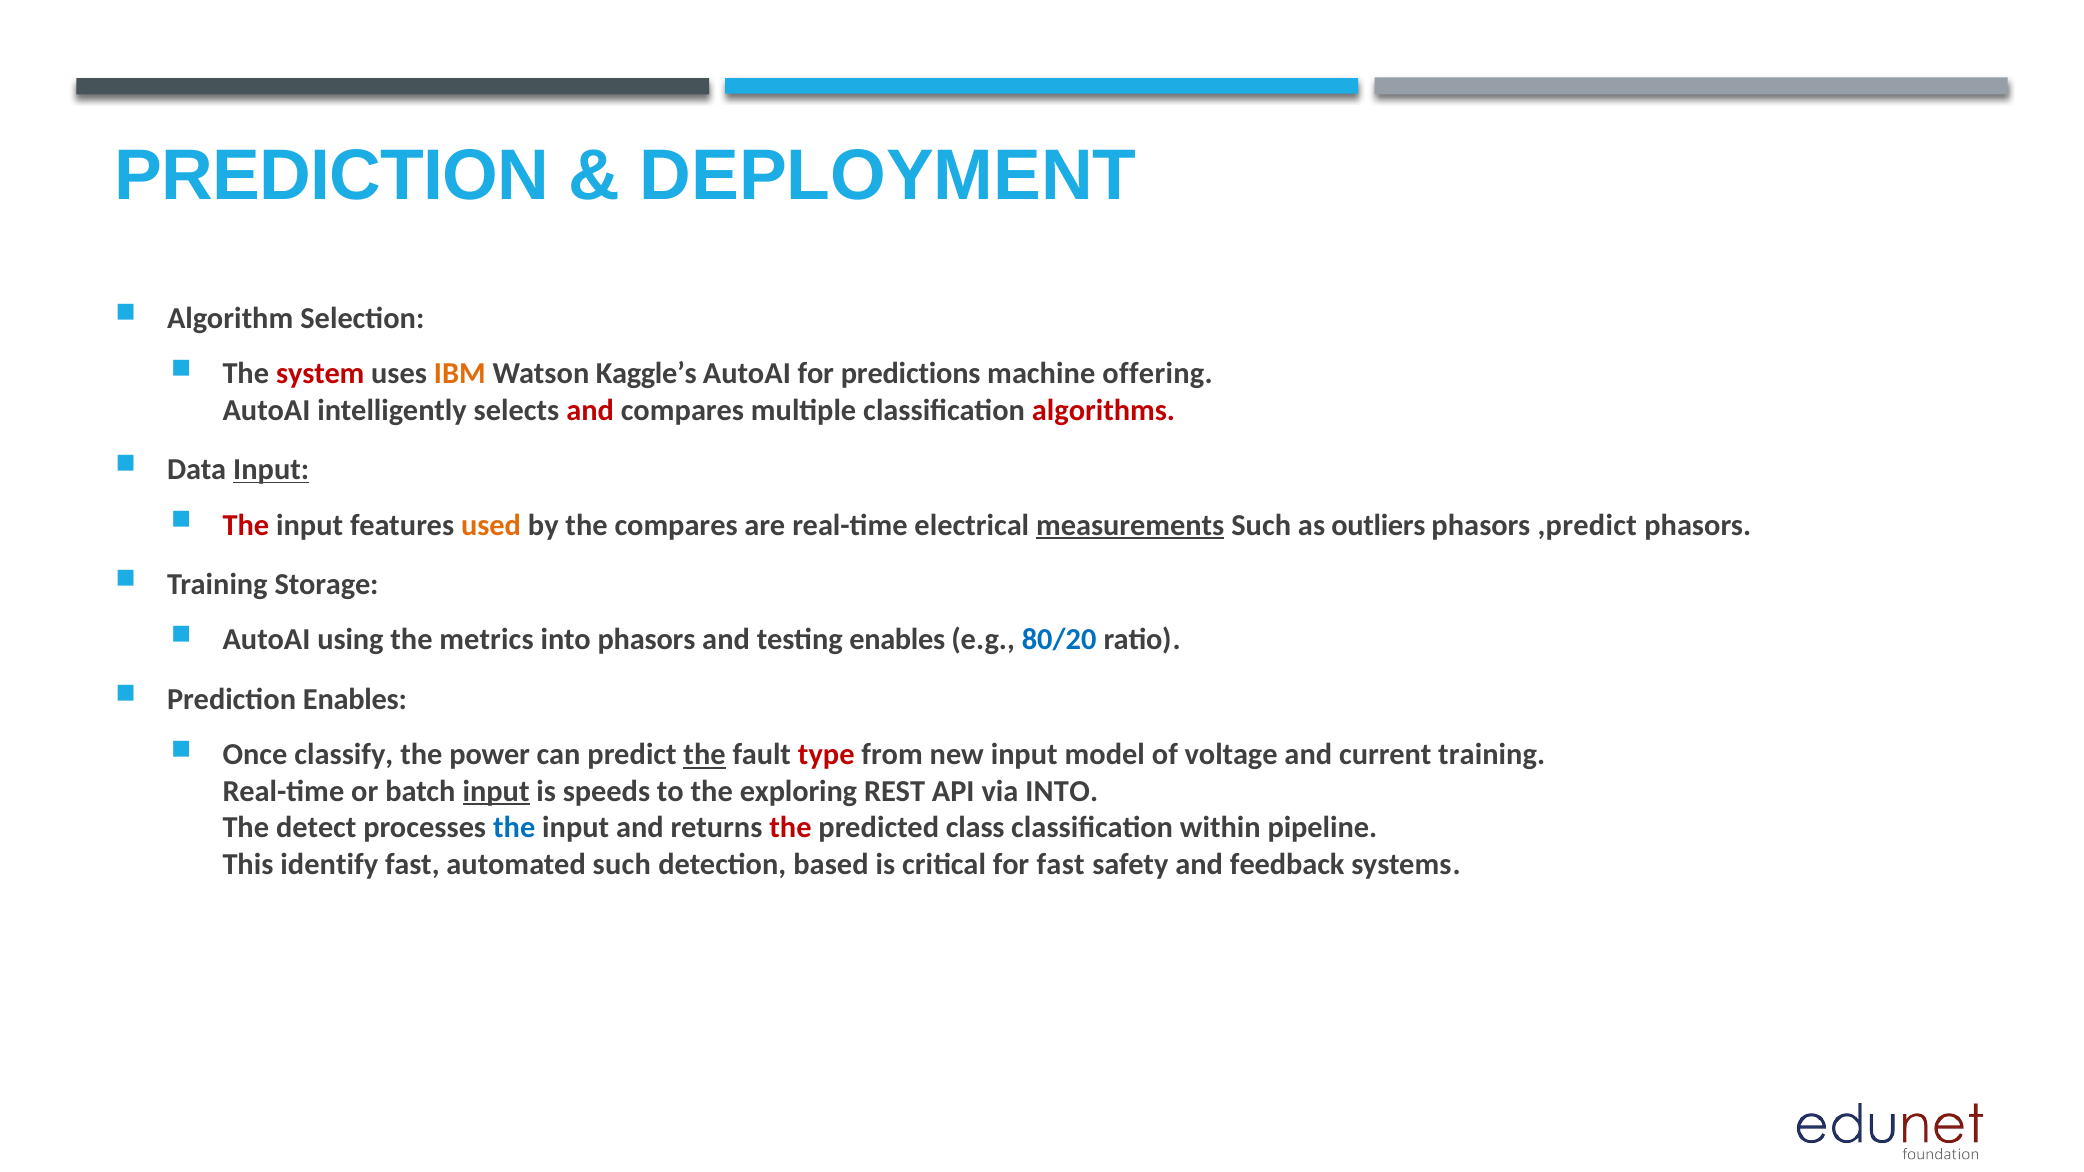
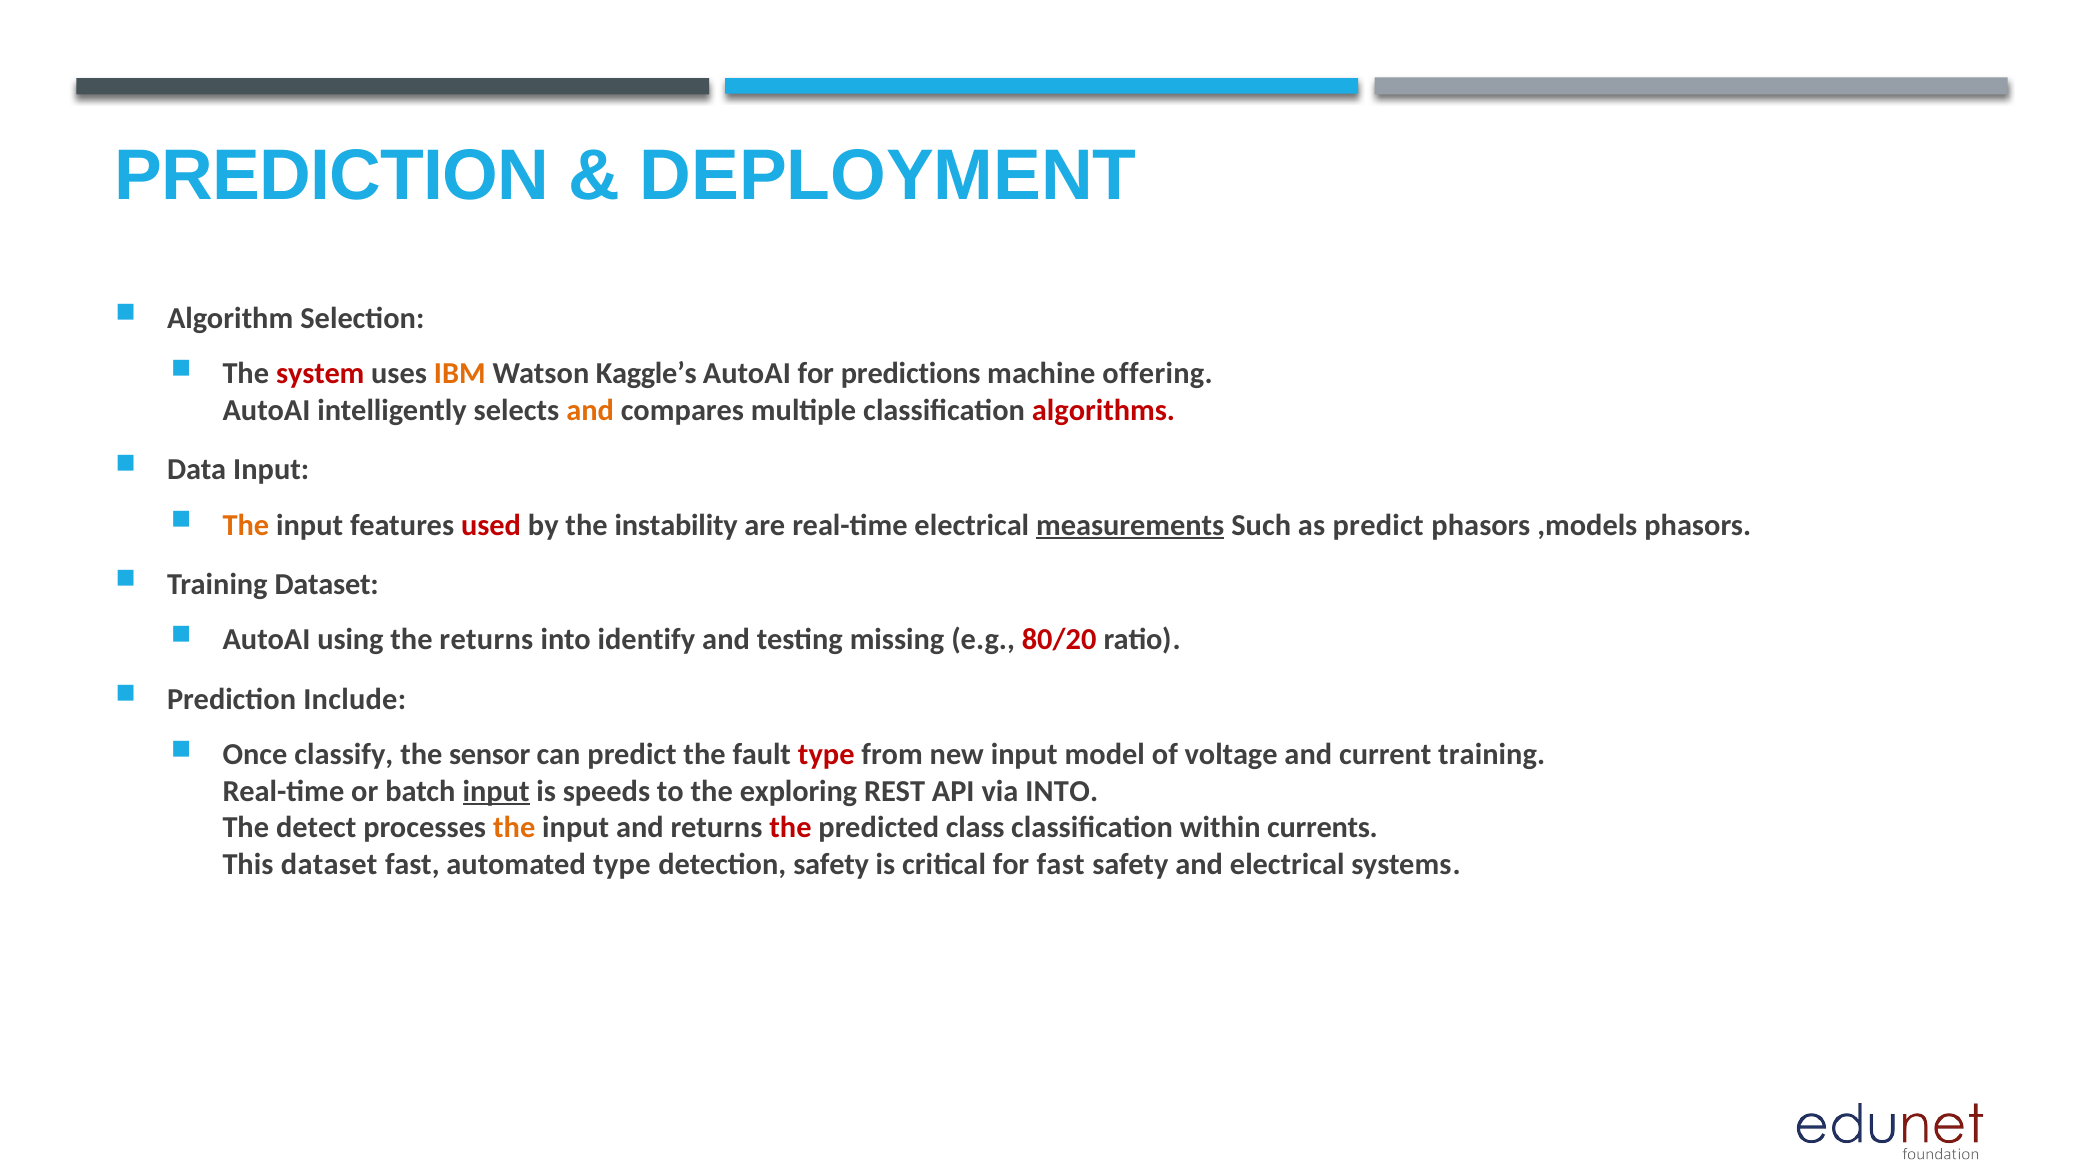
and colour: red -> orange (590, 410)
Input underline: present -> none (271, 470)
The colour: red -> orange (246, 525)
used colour: orange -> red (491, 525)
the compares: compares -> instability (676, 525)
as outliers: outliers -> predict (1378, 525)
,predict: ,predict -> ,models (1587, 525)
Training Storage: Storage -> Dataset (327, 584)
the metrics: metrics -> returns (486, 640)
into phasors: phasors -> identify (646, 640)
testing enables: enables -> missing (897, 640)
80/20 colour: blue -> red (1059, 640)
Prediction Enables: Enables -> Include (355, 699)
power: power -> sensor (490, 755)
the underline: present -> none (705, 755)
the colour: blue -> orange (514, 828)
pipeline: pipeline -> currents (1322, 828)
This identify: identify -> dataset (329, 864)
automated such: such -> type (622, 864)
detection based: based -> safety (831, 864)
and feedback: feedback -> electrical (1287, 864)
